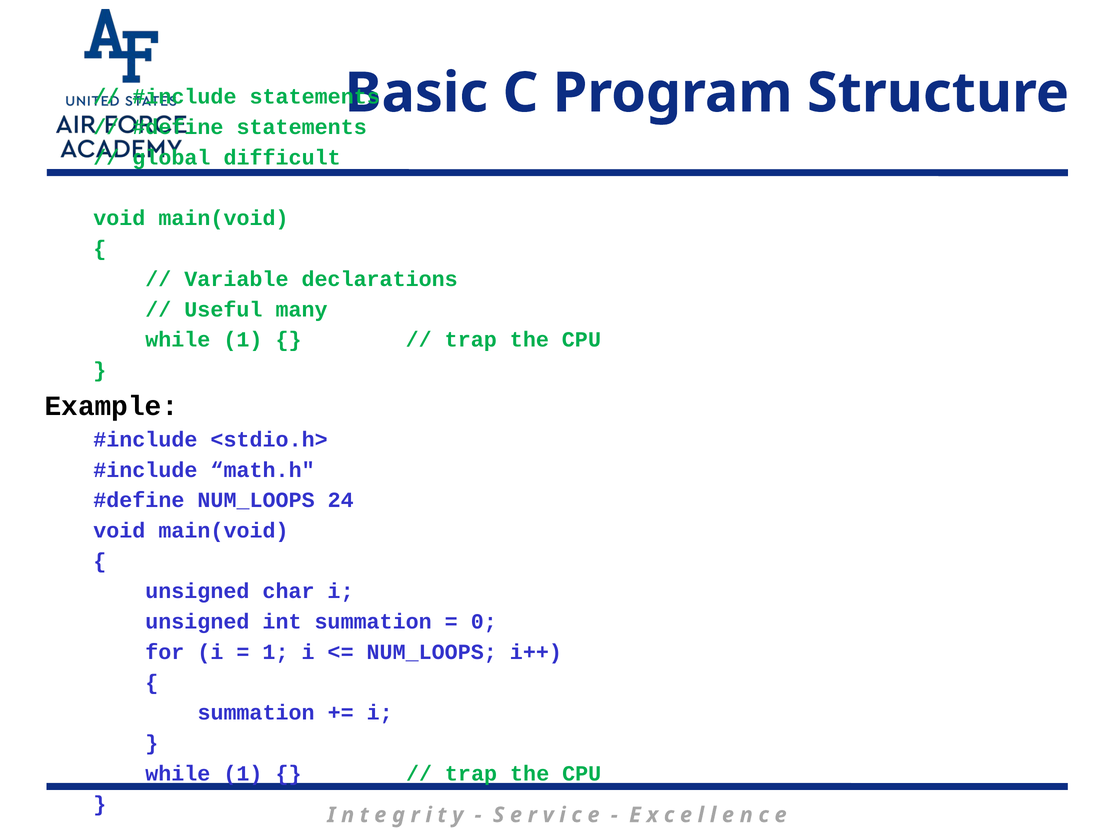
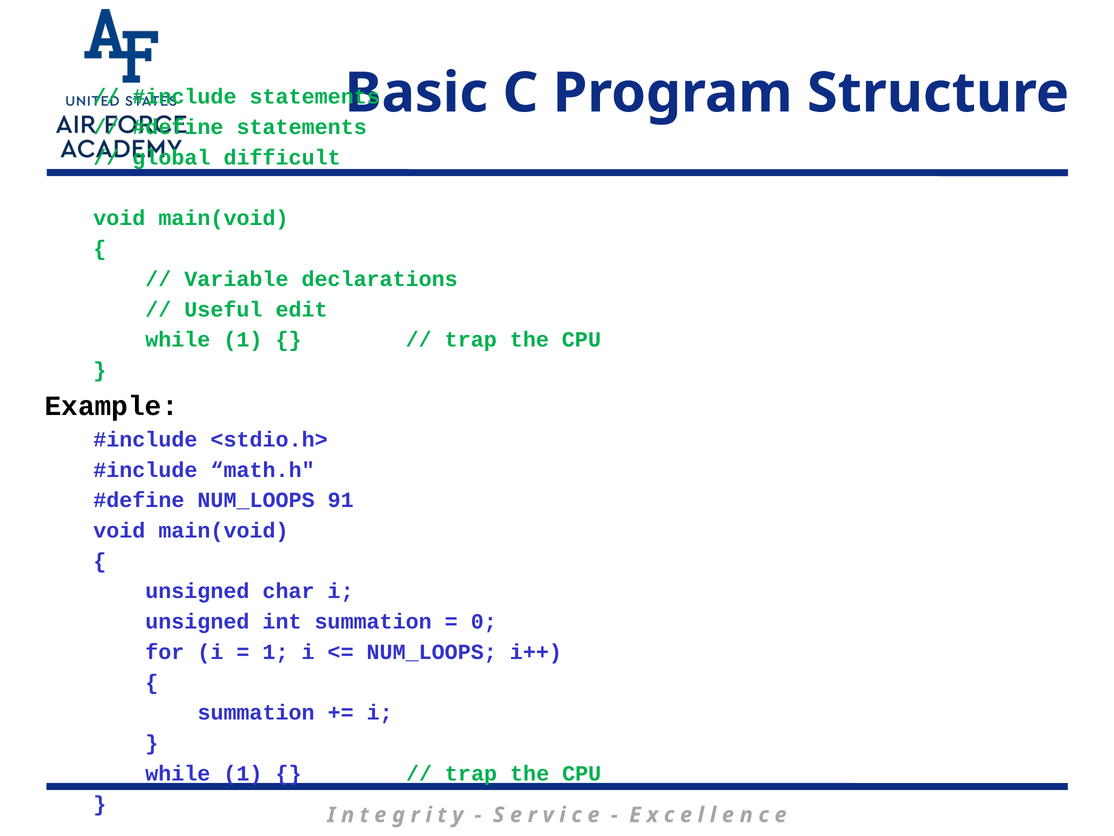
many: many -> edit (302, 309)
24: 24 -> 91 (341, 500)
